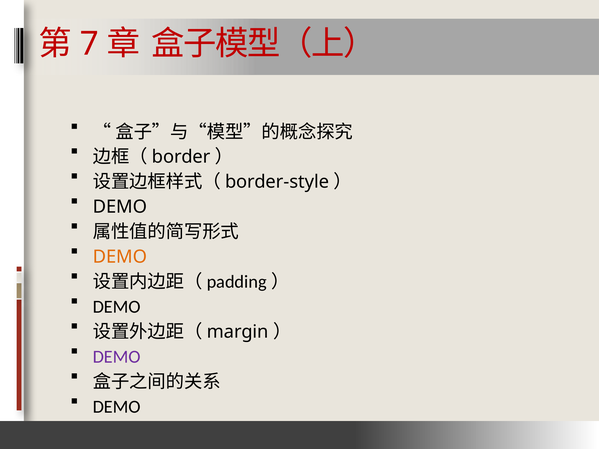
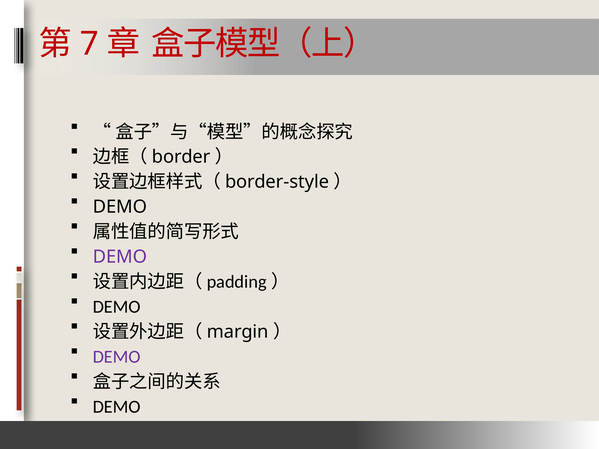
DEMO colour: orange -> purple (120, 257)
